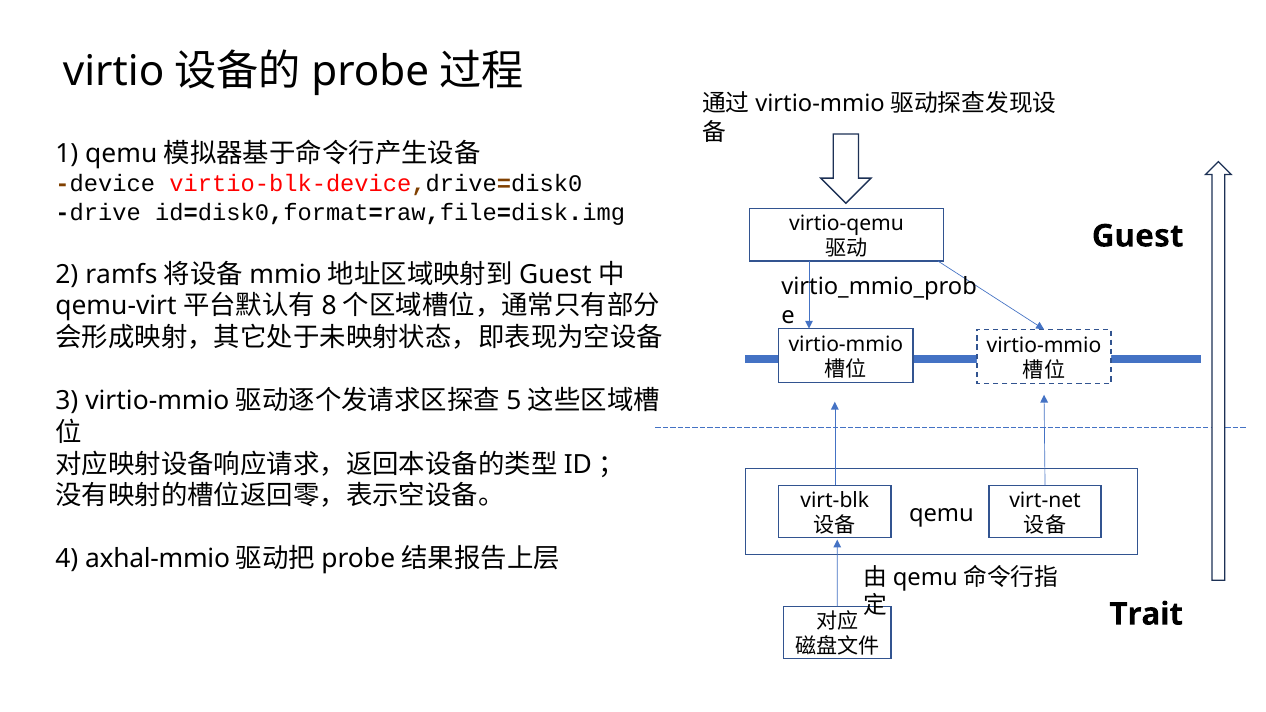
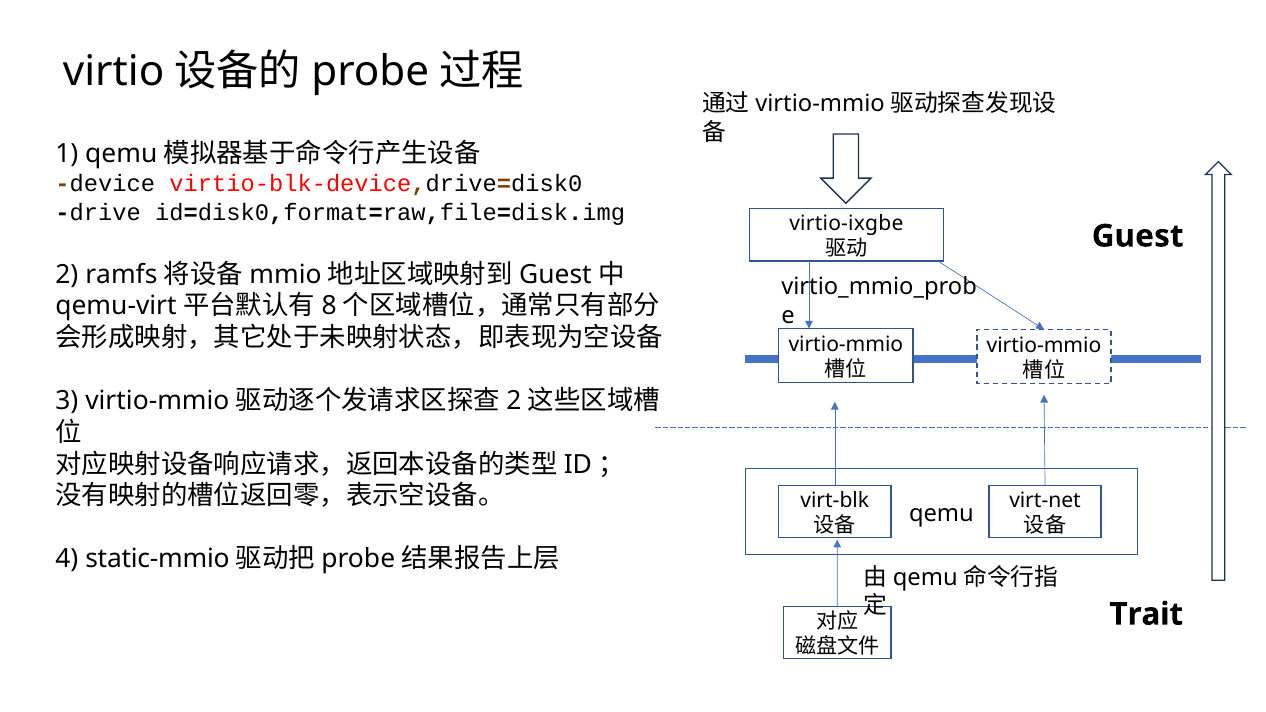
virtio-qemu: virtio-qemu -> virtio-ixgbe (846, 224)
5: 5 -> 2 (514, 401)
axhal-mmio: axhal-mmio -> static-mmio (157, 559)
